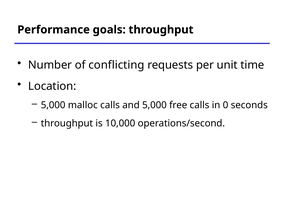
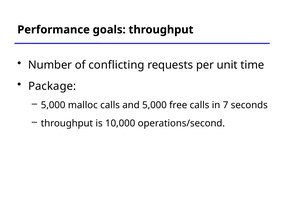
Location: Location -> Package (52, 86)
0: 0 -> 7 (226, 105)
